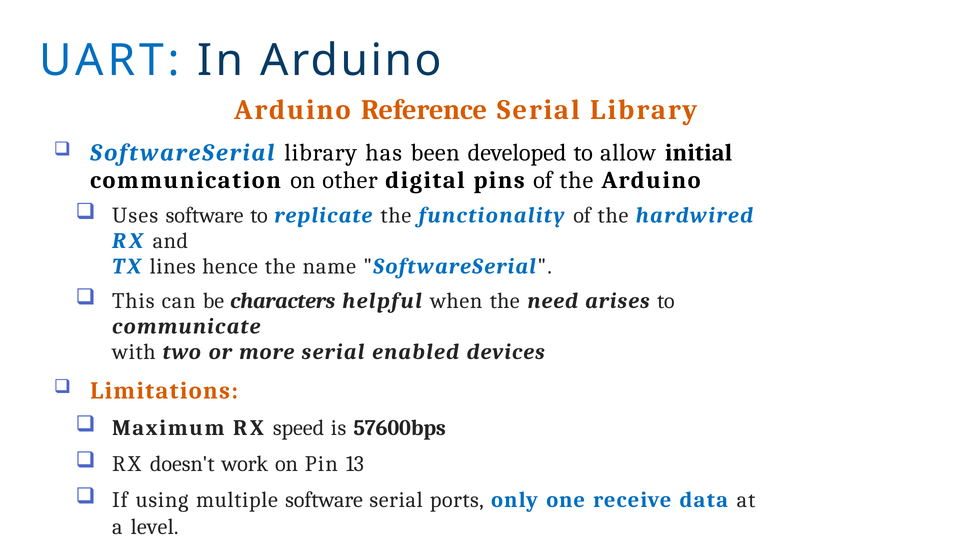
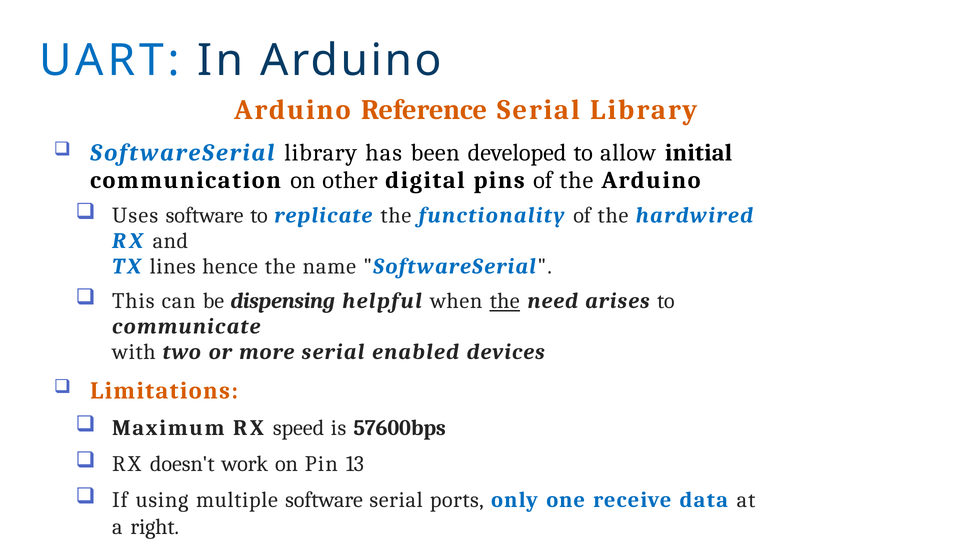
characters: characters -> dispensing (283, 301)
the underline: none -> present (505, 301)
level: level -> right (155, 526)
